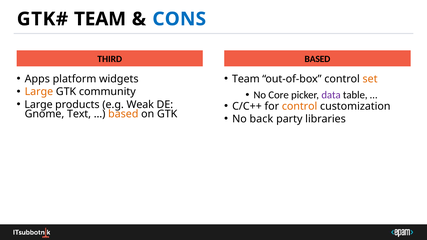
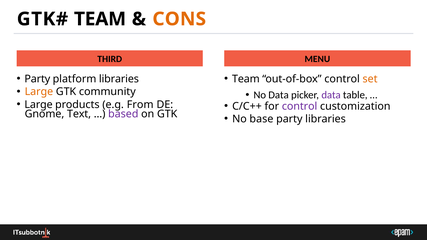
CONS colour: blue -> orange (179, 19)
BASED: BASED -> MENU (317, 59)
Apps: Apps -> Party (37, 79)
platform widgets: widgets -> libraries (119, 79)
No Core: Core -> Data (279, 95)
Weak: Weak -> From (140, 105)
control colour: orange -> purple (300, 106)
based colour: orange -> purple (123, 114)
back: back -> base (261, 119)
